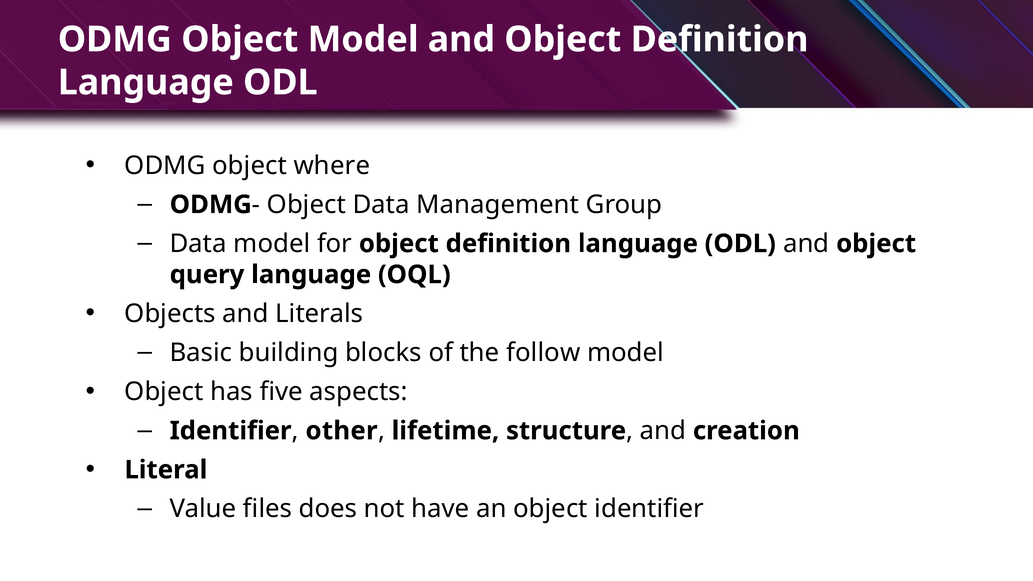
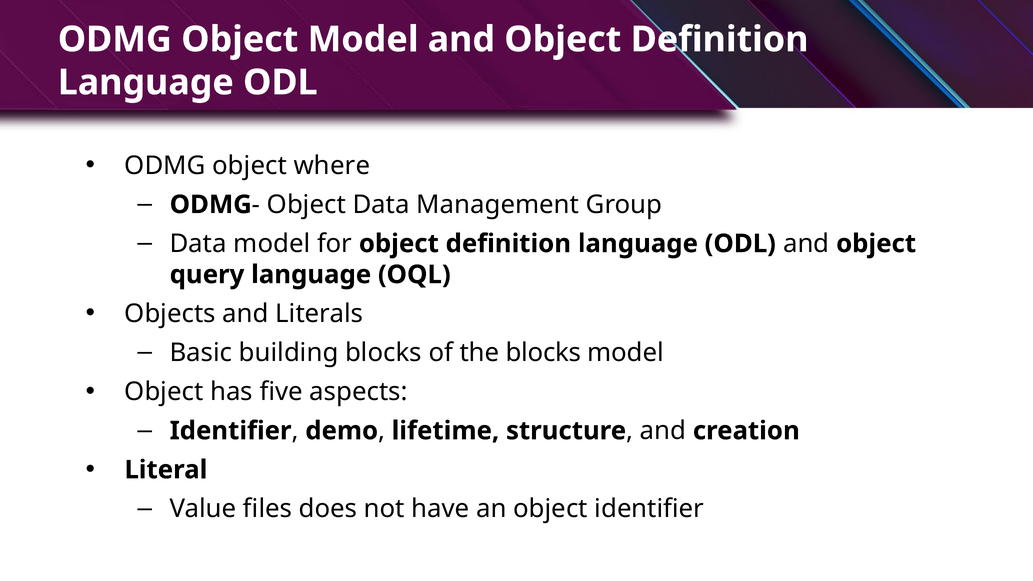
the follow: follow -> blocks (543, 353)
other: other -> demo (342, 431)
